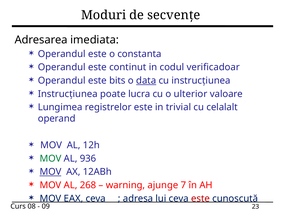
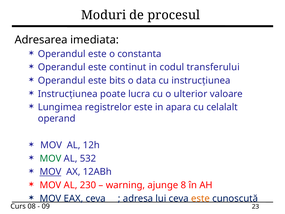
secvențe: secvențe -> procesul (174, 15)
verificadoar: verificadoar -> transferului (213, 67)
data underline: present -> none (146, 80)
trivial: trivial -> apara (179, 107)
936: 936 -> 532 (88, 158)
268: 268 -> 230 (88, 185)
7: 7 -> 8 (183, 185)
este colour: red -> orange (200, 198)
